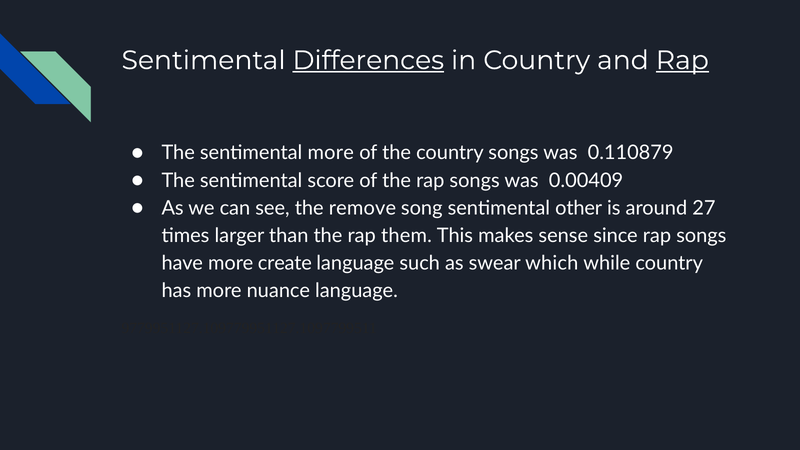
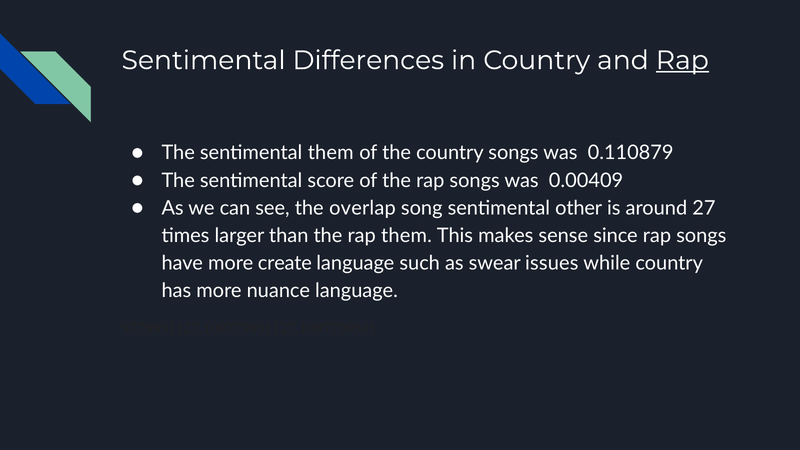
Differences underline: present -> none (368, 60)
sentimental more: more -> them (331, 153)
remove: remove -> overlap (362, 208)
which: which -> issues (552, 263)
